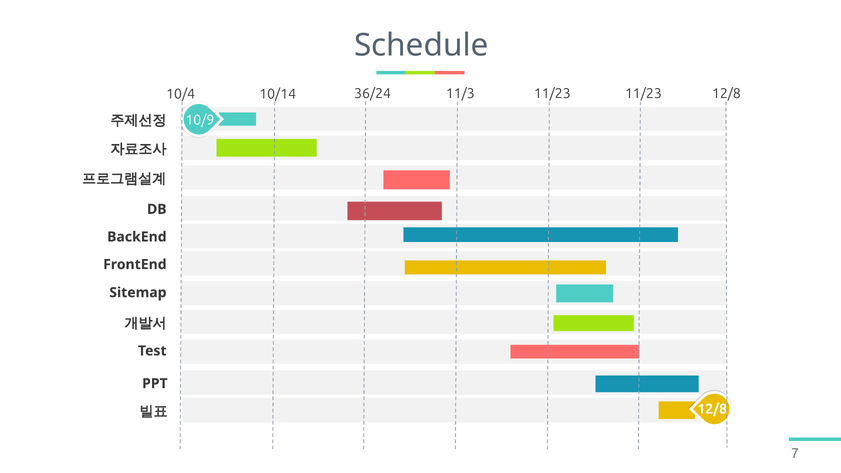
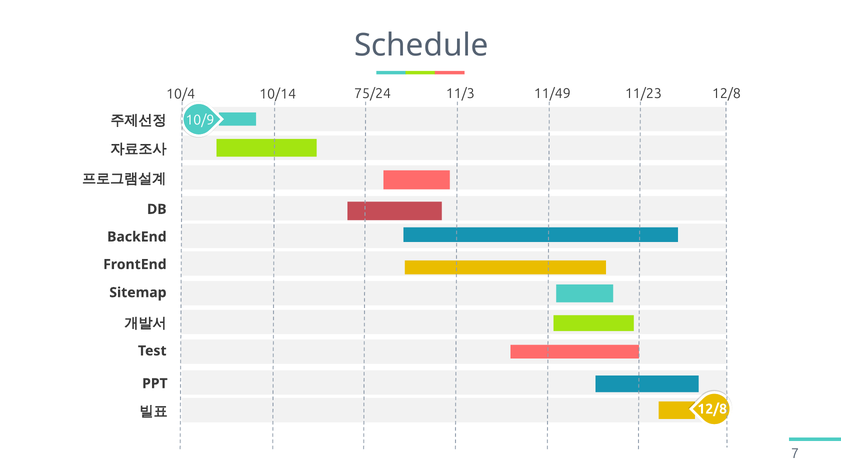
36/24: 36/24 -> 75/24 (373, 94)
11/3 11/23: 11/23 -> 11/49 (552, 94)
